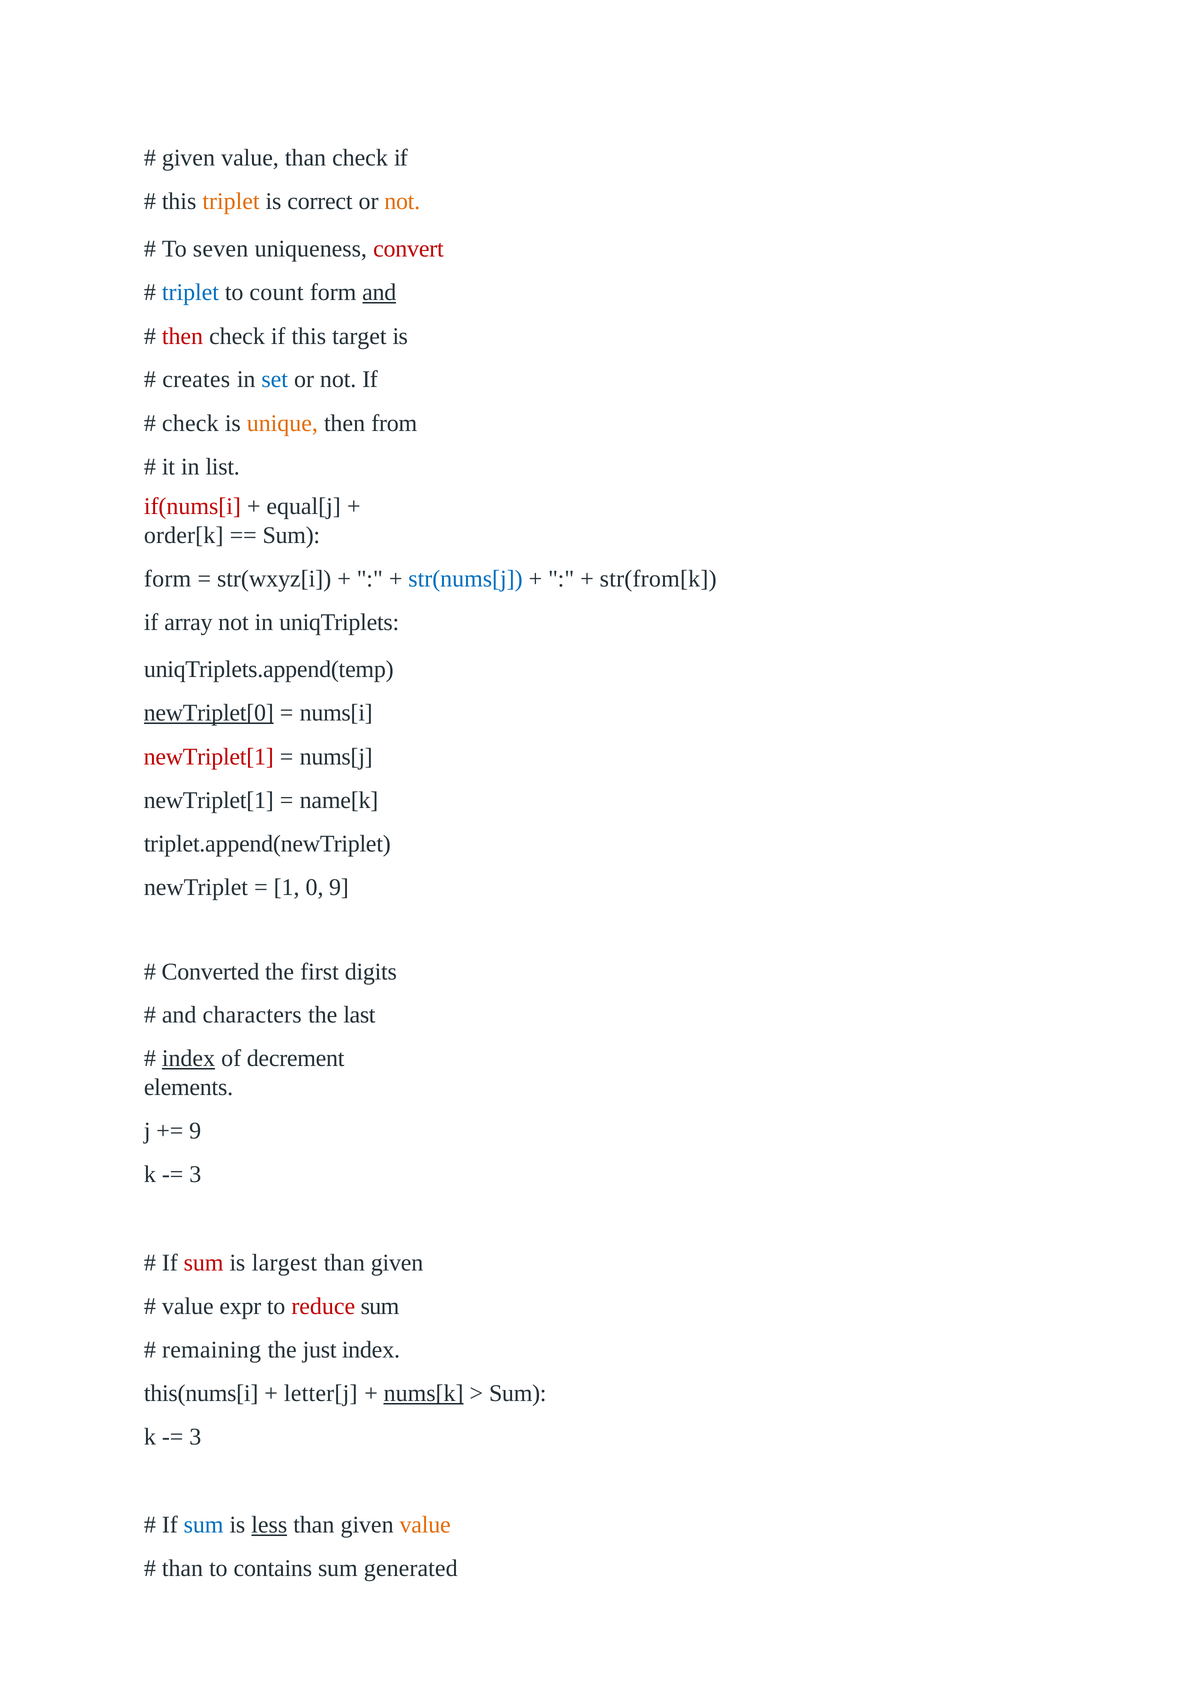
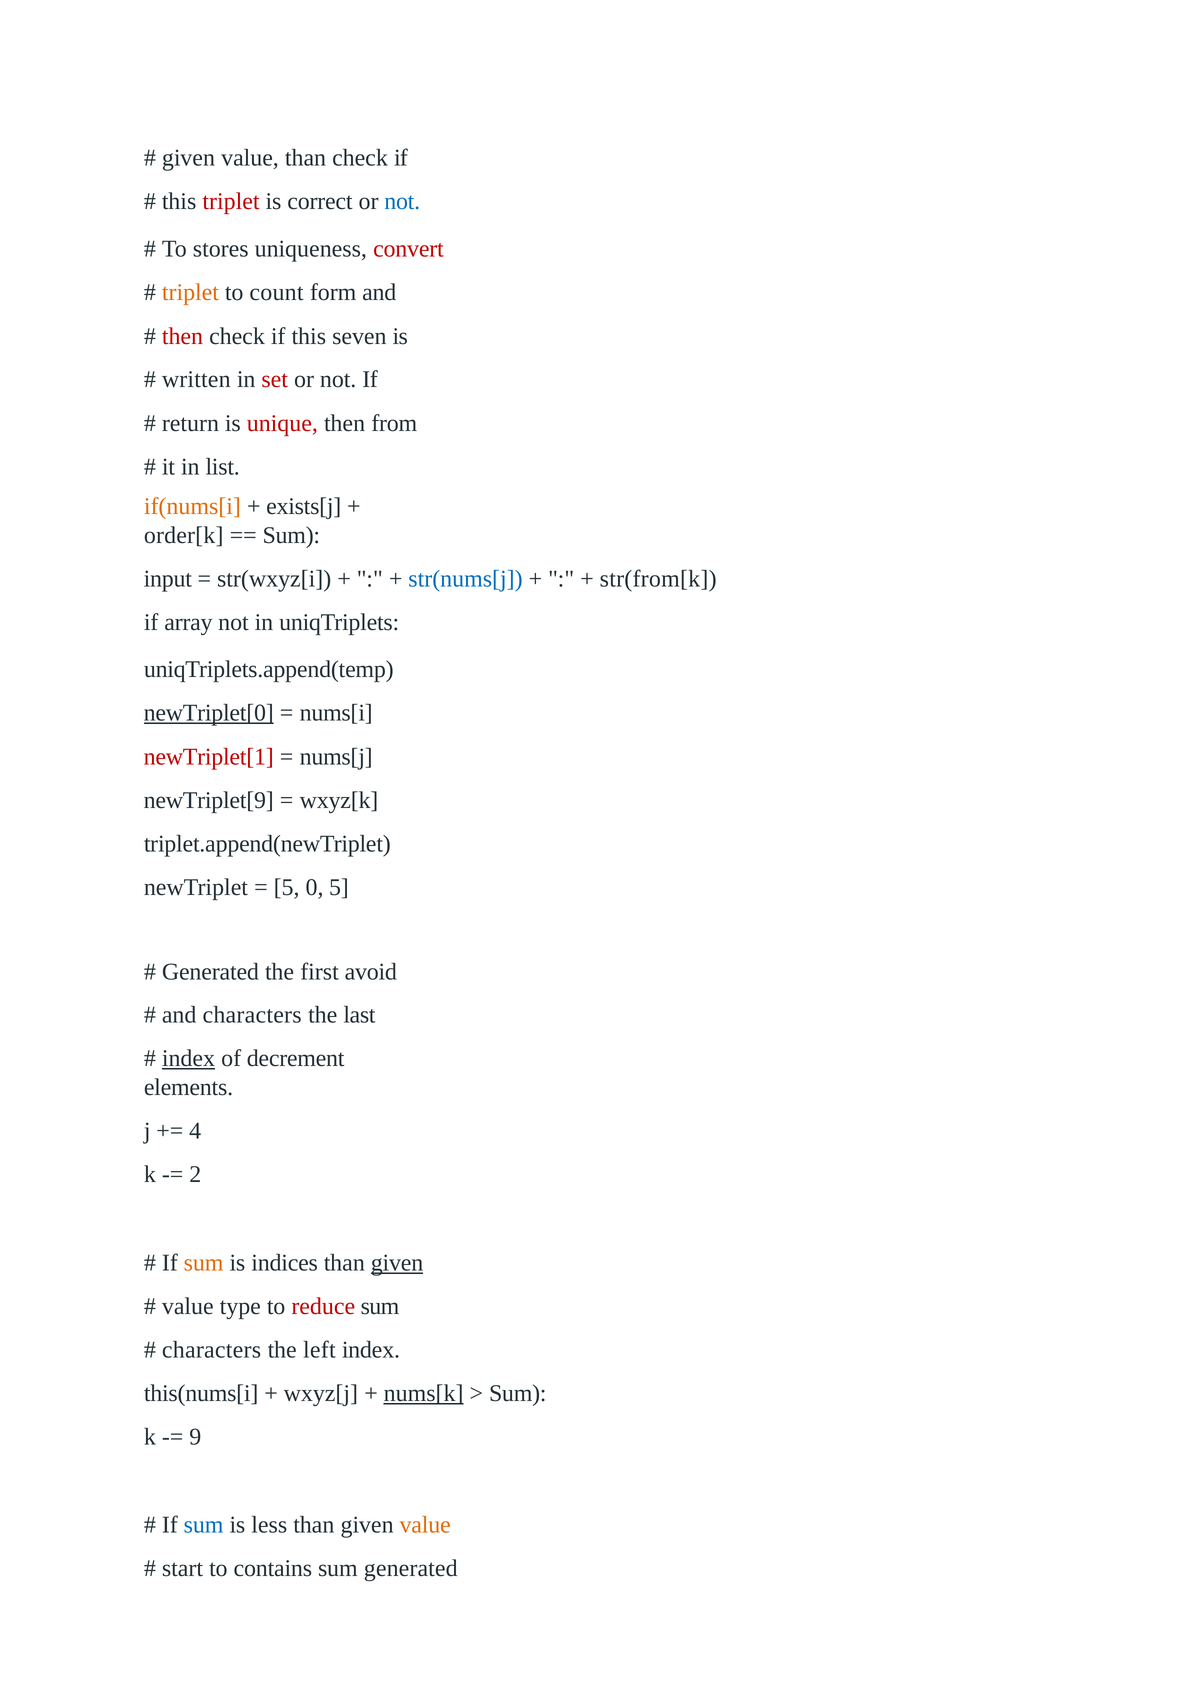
triplet colour: orange -> red (231, 201)
not colour: orange -> blue (402, 201)
seven: seven -> stores (221, 249)
triplet colour: blue -> orange (190, 292)
and underline: present -> none (379, 292)
target: target -> seven (359, 336)
creates: creates -> written (196, 379)
set colour: blue -> red (275, 379)
check: check -> return (190, 423)
unique colour: orange -> red (282, 423)
if(nums[i colour: red -> orange (192, 506)
equal[j: equal[j -> exists[j (304, 506)
form: form -> input (168, 579)
newTriplet[1: newTriplet[1 -> newTriplet[9 (209, 800)
name[k: name[k -> wxyz[k (339, 800)
1: 1 -> 5 (287, 887)
0 9: 9 -> 5 (339, 887)
Converted: Converted -> Generated (210, 972)
digits: digits -> avoid (371, 972)
9: 9 -> 4 (195, 1131)
3: 3 -> 2 (195, 1174)
sum colour: red -> orange (204, 1263)
largest: largest -> indices (285, 1263)
given underline: none -> present (397, 1263)
expr: expr -> type (240, 1306)
remaining: remaining -> characters (212, 1350)
just: just -> left (319, 1350)
letter[j: letter[j -> wxyz[j (321, 1393)
3: 3 -> 9 (195, 1436)
less underline: present -> none (269, 1525)
than: than -> start (182, 1568)
